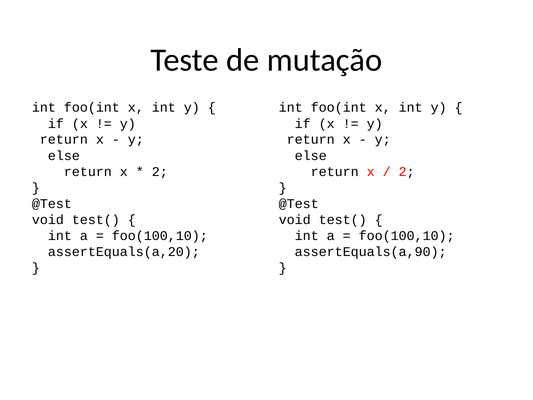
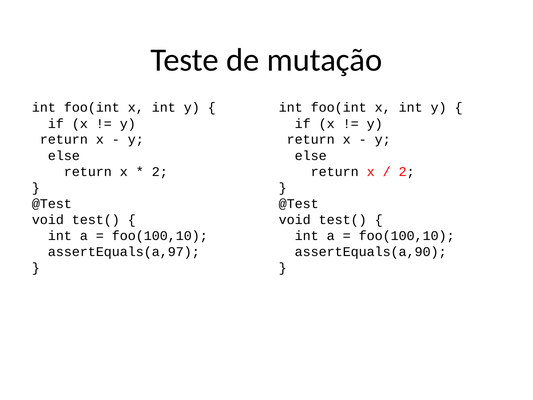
assertEquals(a,20: assertEquals(a,20 -> assertEquals(a,97 (124, 251)
